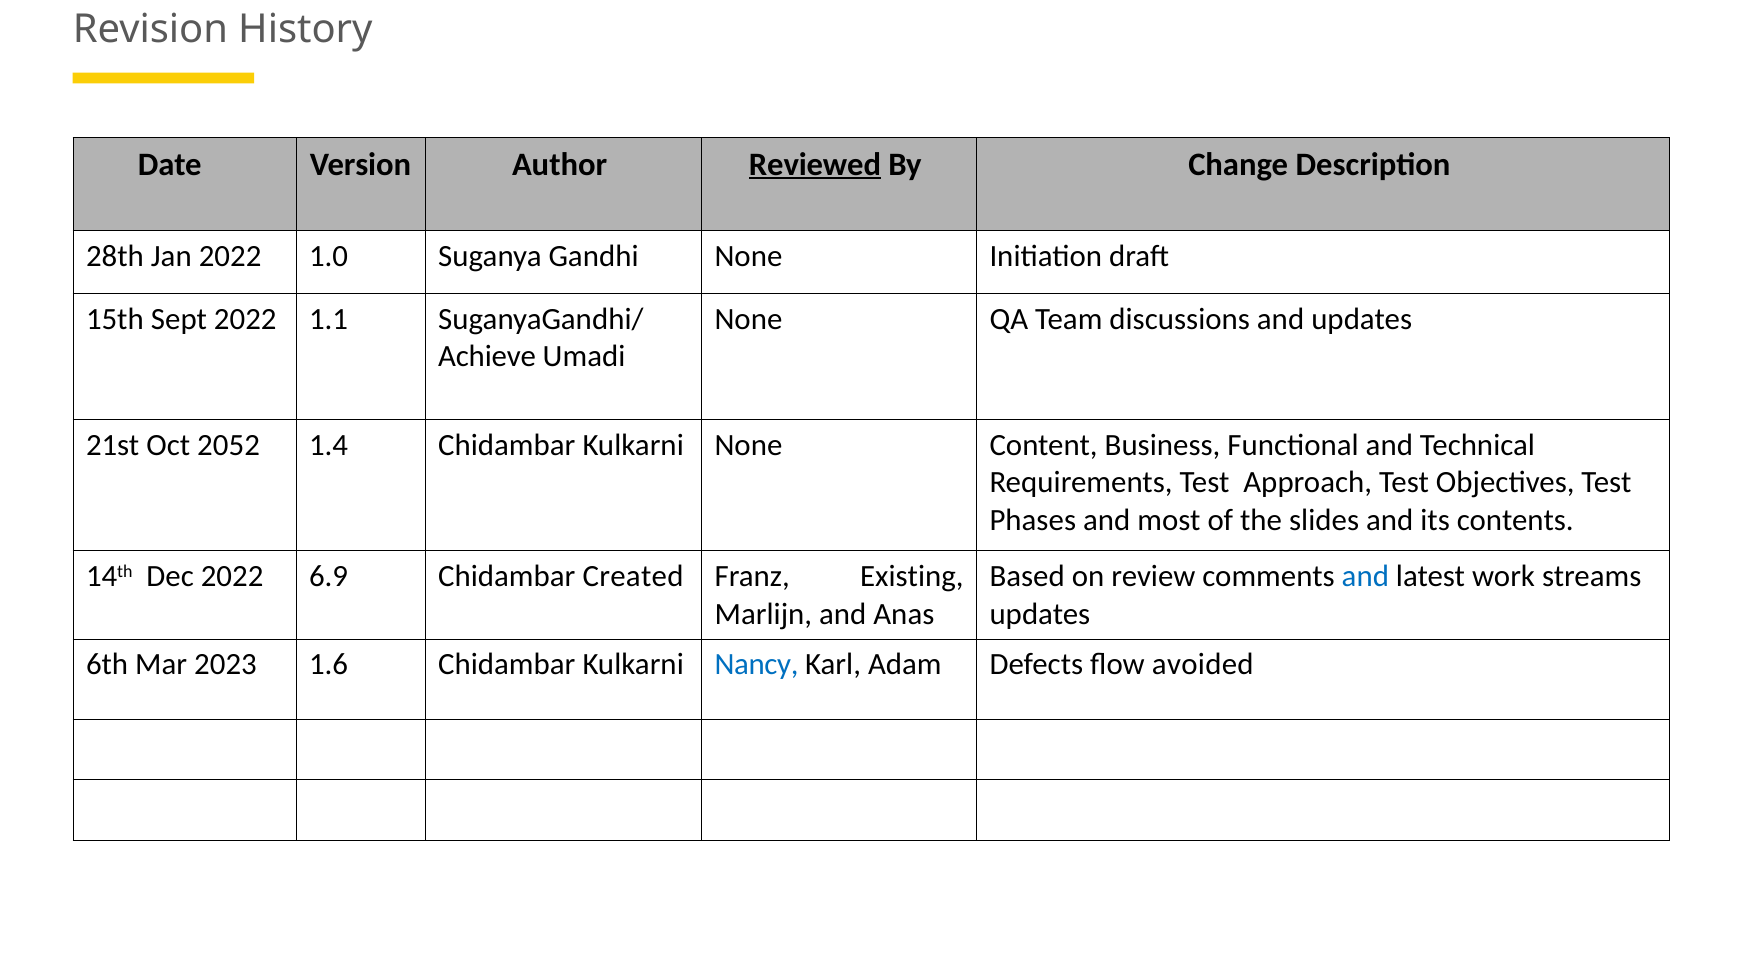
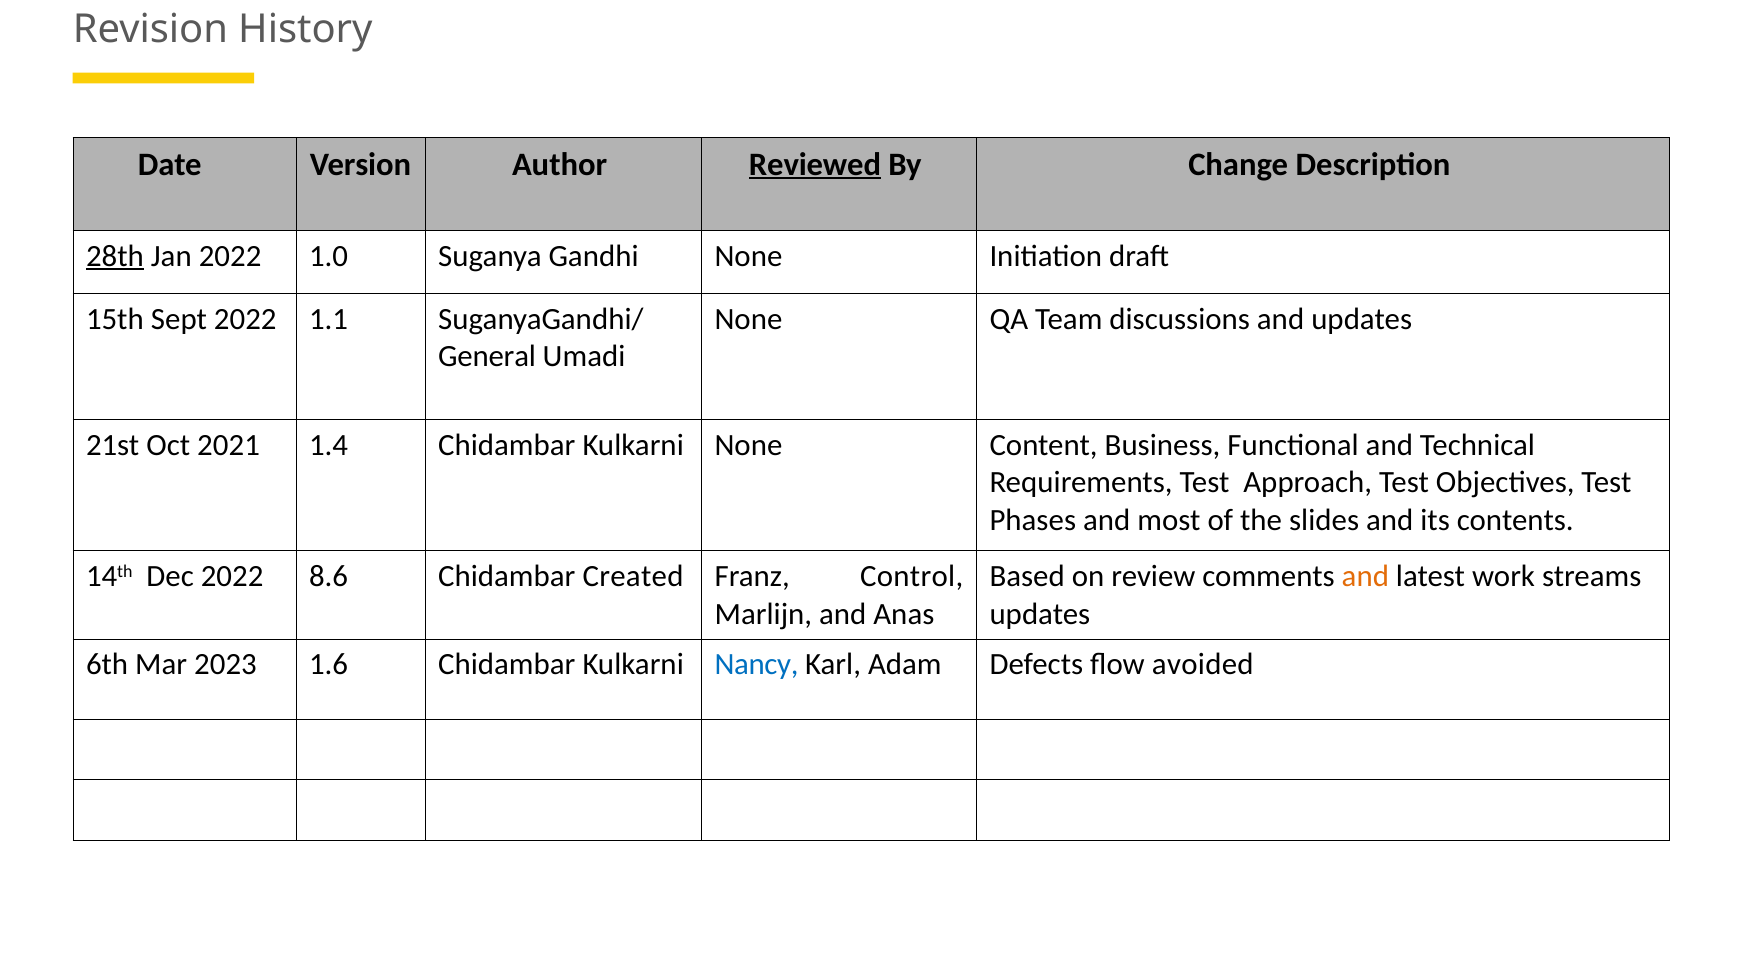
28th underline: none -> present (115, 256)
Achieve: Achieve -> General (487, 357)
2052: 2052 -> 2021 (229, 445)
6.9: 6.9 -> 8.6 (329, 577)
Existing: Existing -> Control (912, 577)
and colour: blue -> orange (1365, 577)
